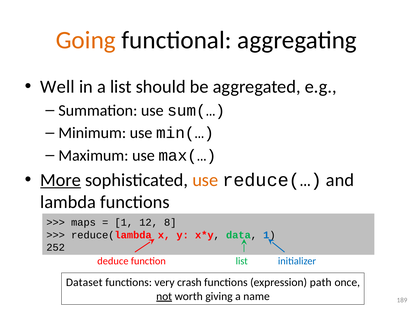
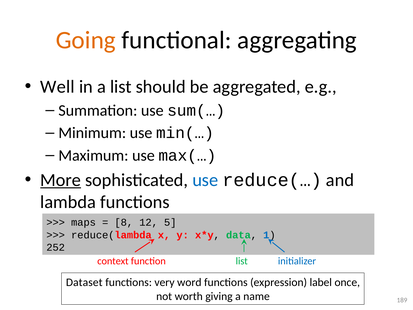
use colour: orange -> blue (205, 180)
1: 1 -> 8 (124, 222)
8: 8 -> 5 (170, 222)
deduce: deduce -> context (113, 261)
crash: crash -> word (189, 282)
path: path -> label (321, 282)
not underline: present -> none (164, 296)
